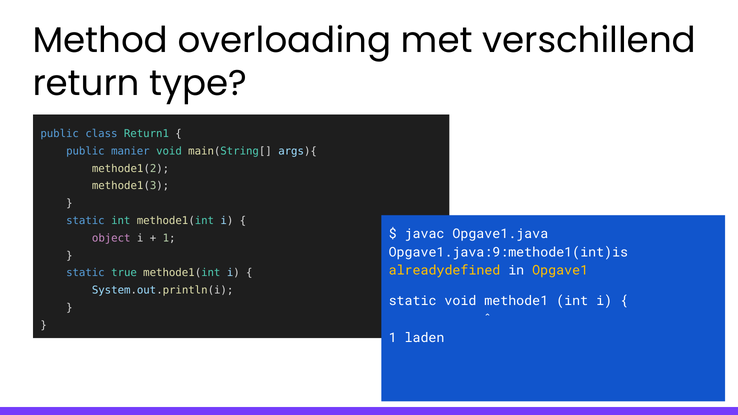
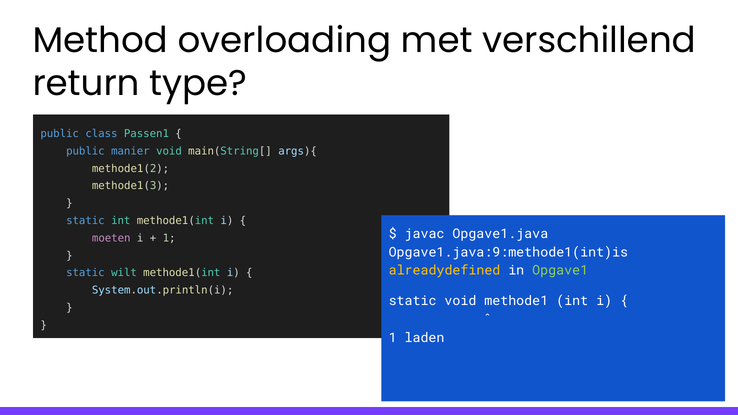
Return1: Return1 -> Passen1 (146, 134)
object: object -> moeten (111, 238)
Opgave1 colour: yellow -> light green (560, 271)
true: true -> wilt (124, 273)
